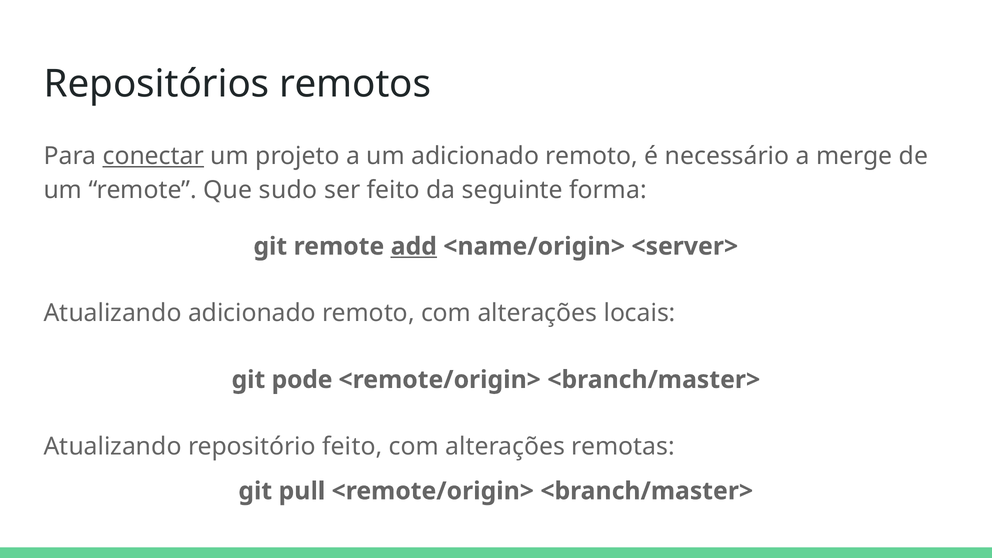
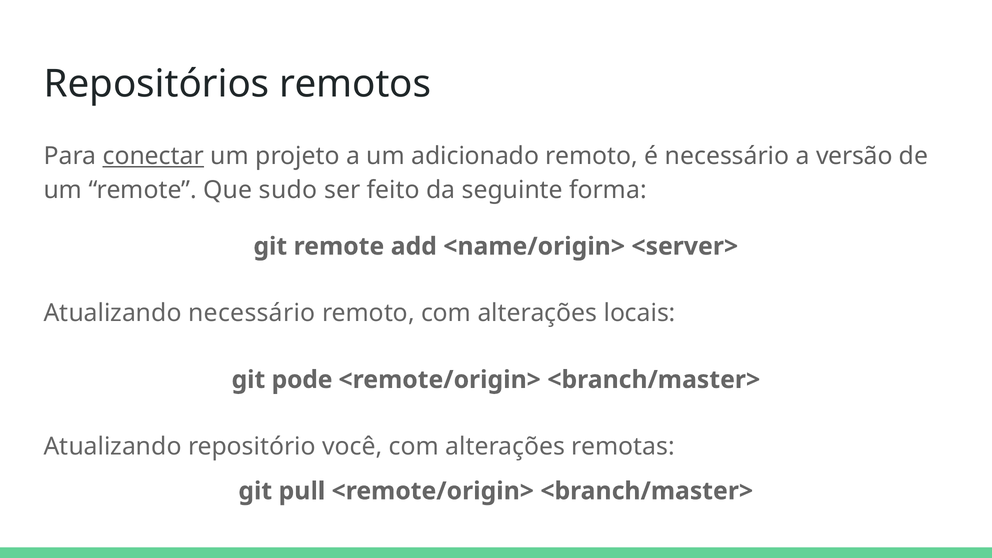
merge: merge -> versão (854, 156)
add underline: present -> none (414, 246)
Atualizando adicionado: adicionado -> necessário (252, 313)
repositório feito: feito -> você (352, 446)
